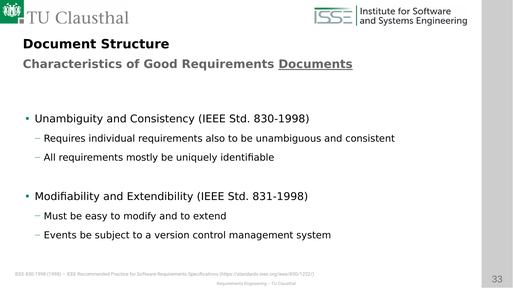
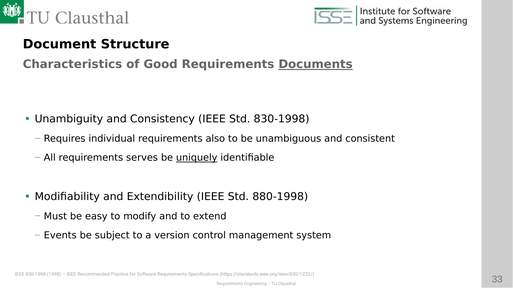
mostly: mostly -> serves (142, 158)
uniquely underline: none -> present (197, 158)
831-1998: 831-1998 -> 880-1998 (280, 197)
